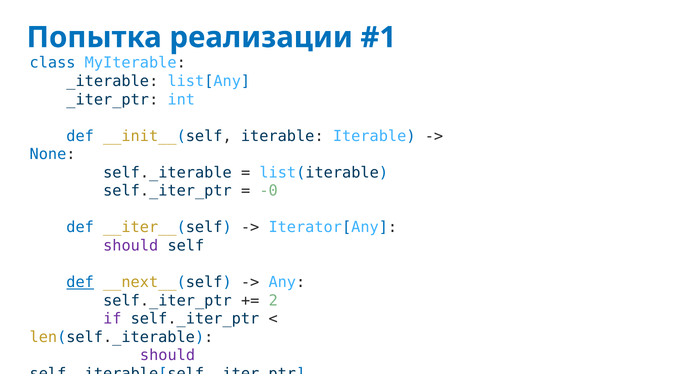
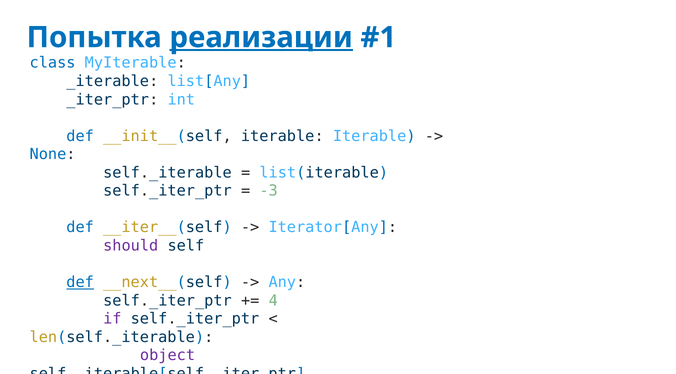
реализации underline: none -> present (261, 37)
-0: -0 -> -3 (269, 191)
2: 2 -> 4 (273, 301)
should: should -> object (168, 356)
